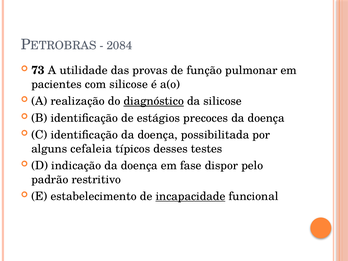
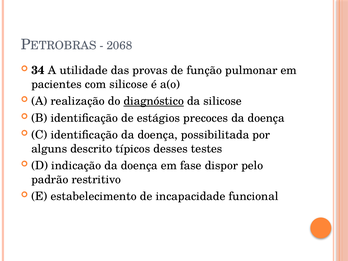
2084: 2084 -> 2068 (119, 45)
73: 73 -> 34 (38, 70)
cefaleia: cefaleia -> descrito (91, 149)
incapacidade underline: present -> none (190, 196)
